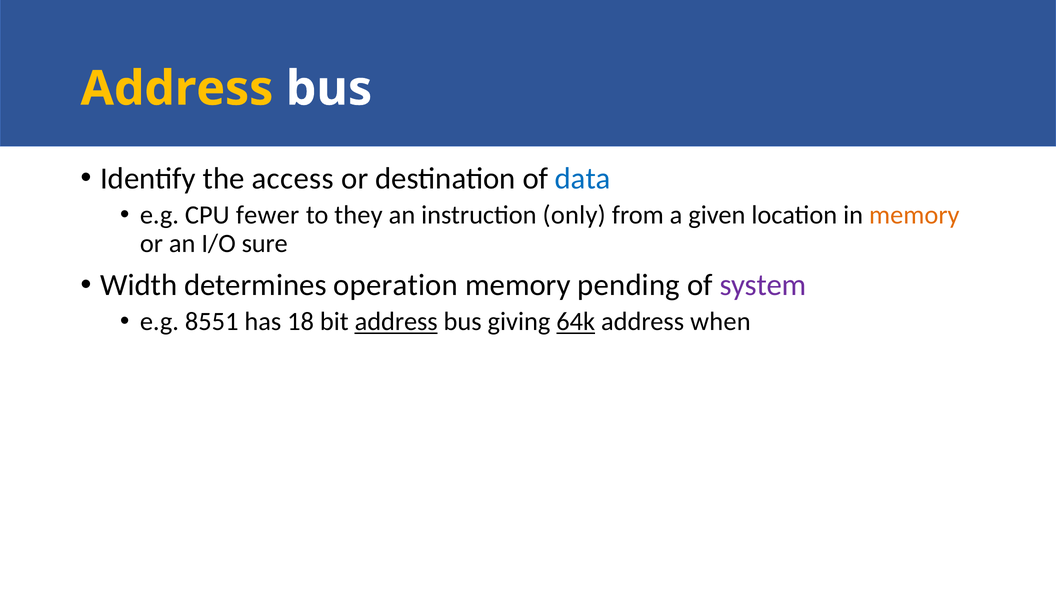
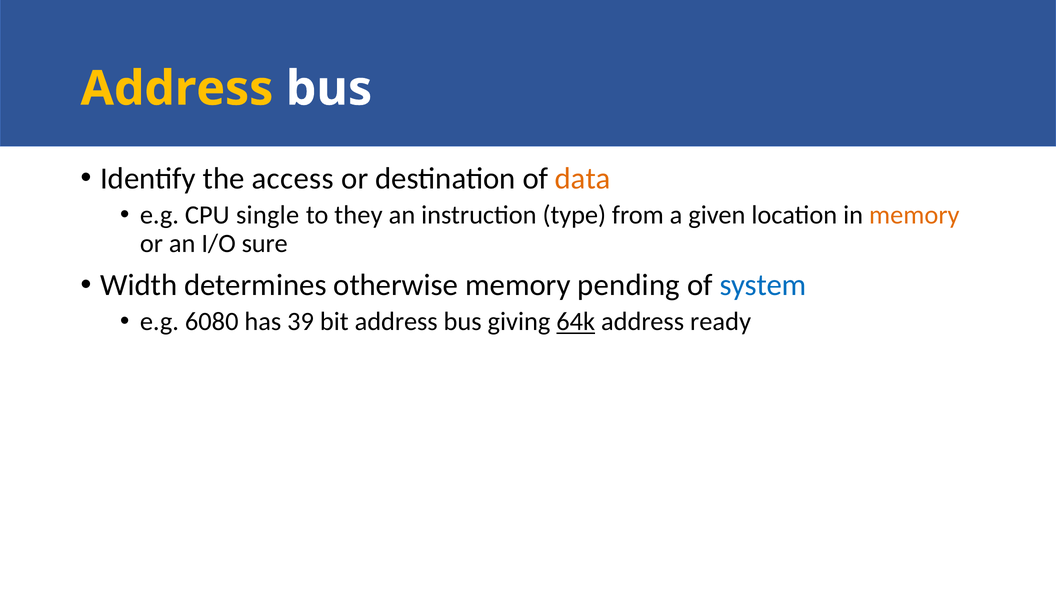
data colour: blue -> orange (583, 179)
fewer: fewer -> single (268, 215)
only: only -> type (574, 215)
operation: operation -> otherwise (396, 285)
system colour: purple -> blue (763, 285)
8551: 8551 -> 6080 (212, 322)
18: 18 -> 39 (301, 322)
address underline: present -> none (396, 322)
when: when -> ready (721, 322)
